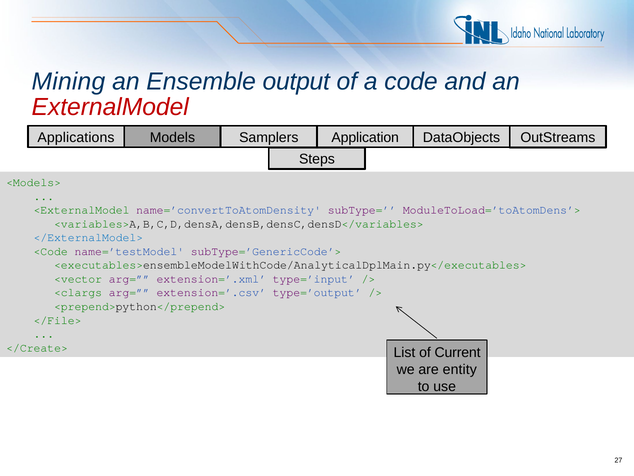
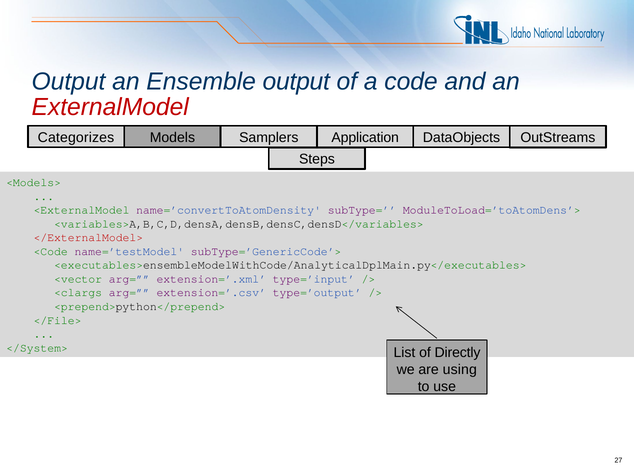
Mining: Mining -> Output (69, 82)
Applications: Applications -> Categorizes (76, 137)
</ExternalModel> colour: blue -> red (88, 237)
</Create>: </Create> -> </System> (37, 347)
Current: Current -> Directly (458, 352)
entity: entity -> using (460, 369)
